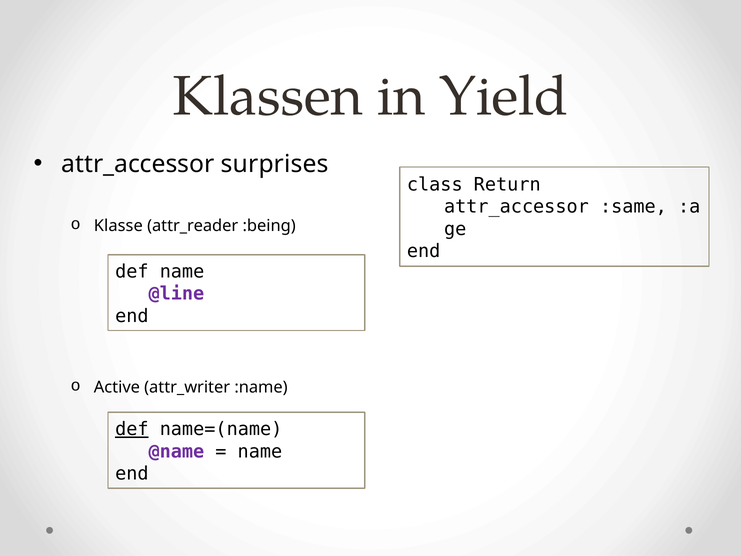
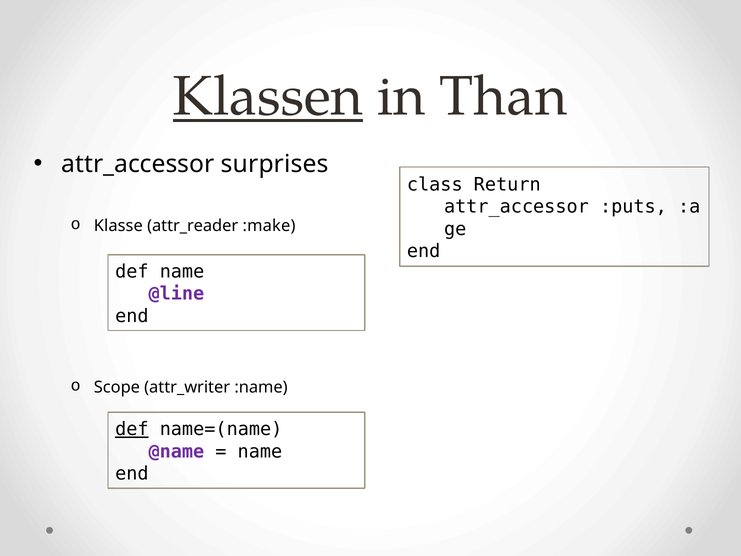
Klassen underline: none -> present (268, 96)
Yield: Yield -> Than (503, 96)
:same: :same -> :puts (633, 207)
:being: :being -> :make (269, 226)
Active: Active -> Scope (117, 387)
